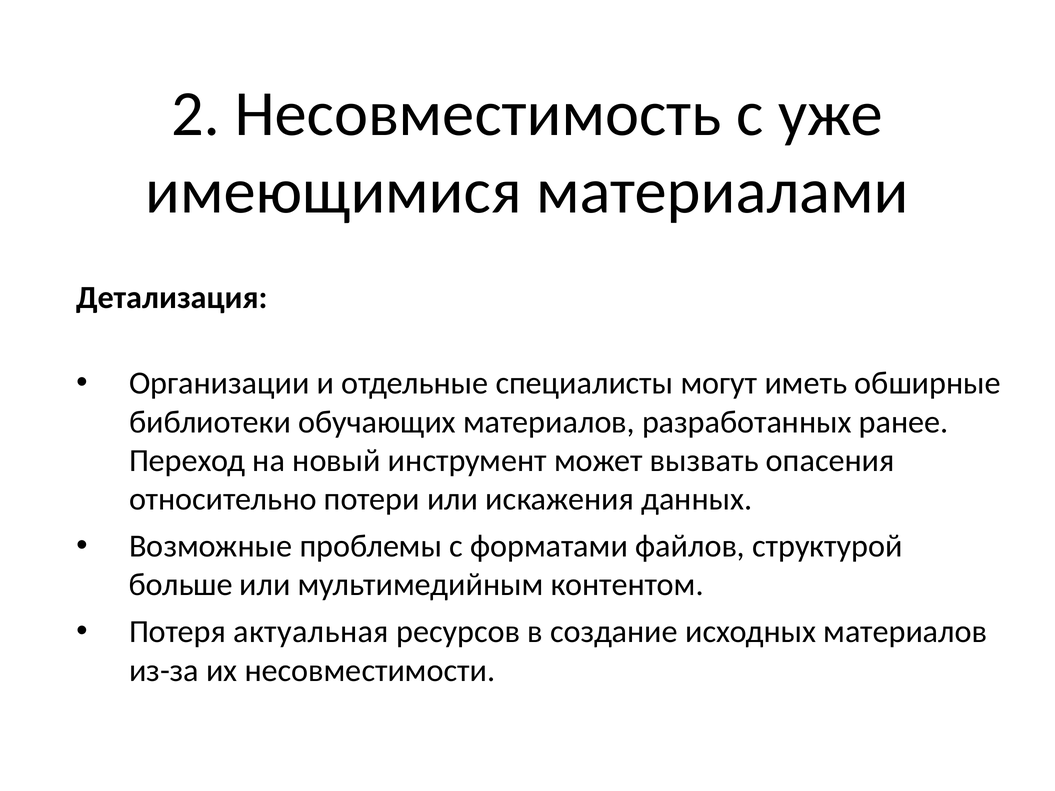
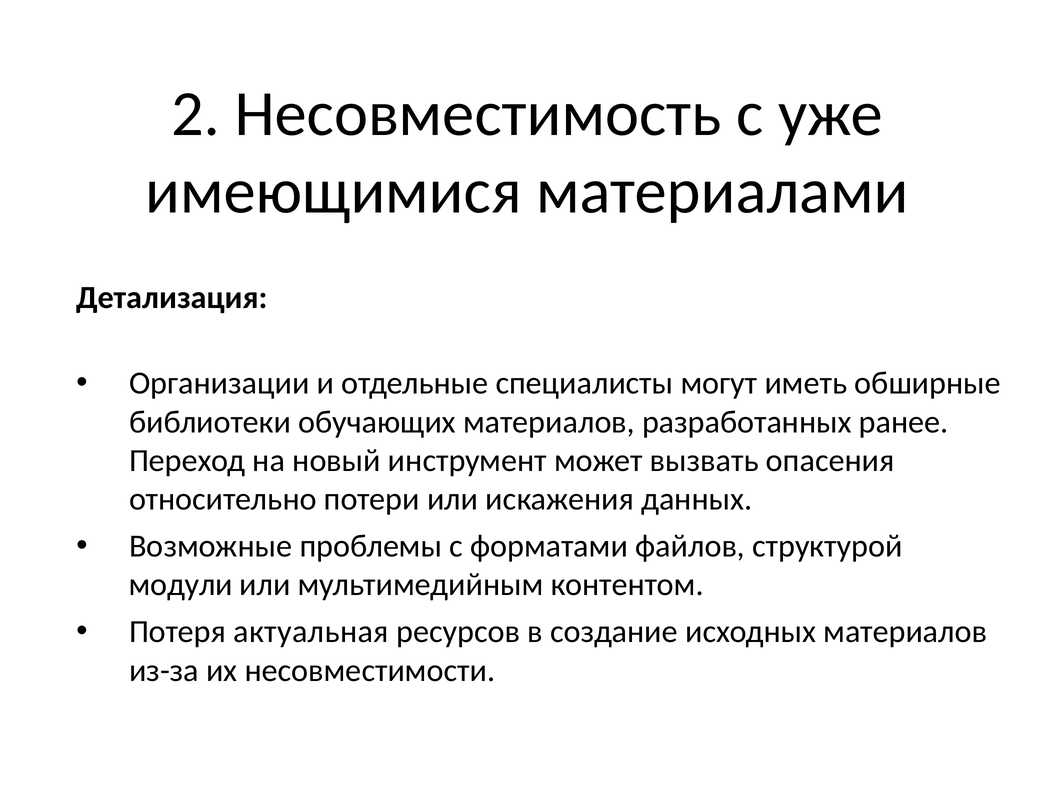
больше: больше -> модули (181, 585)
